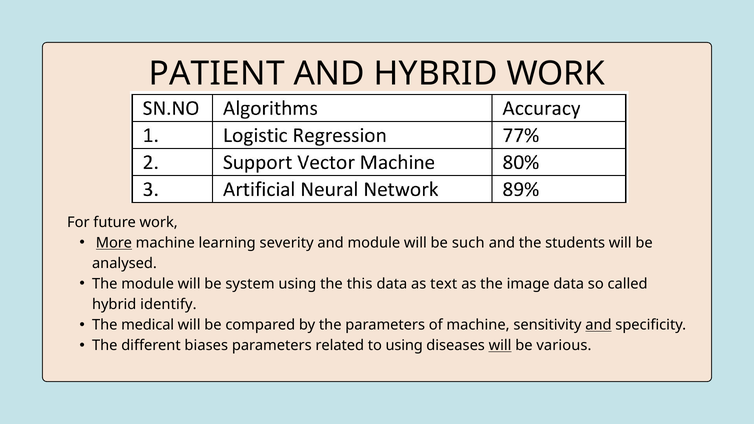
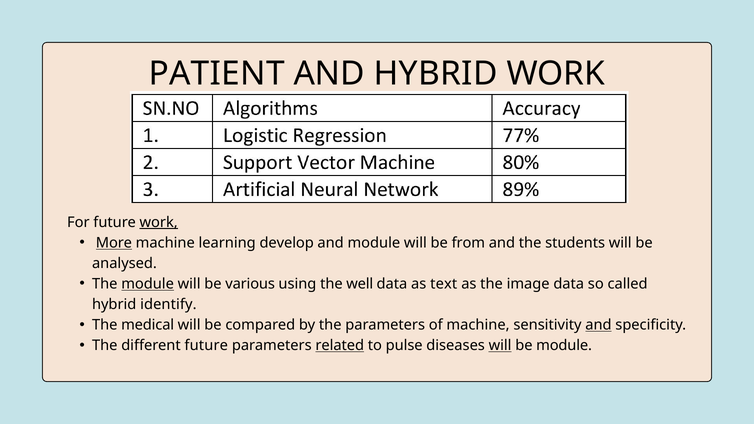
work underline: none -> present (159, 222)
severity: severity -> develop (287, 243)
such: such -> from (468, 243)
module underline: none -> present (148, 284)
system: system -> various (250, 284)
this: this -> well (360, 284)
different biases: biases -> future (206, 346)
related underline: none -> present (340, 346)
to using: using -> pulse (404, 346)
be various: various -> module (564, 346)
